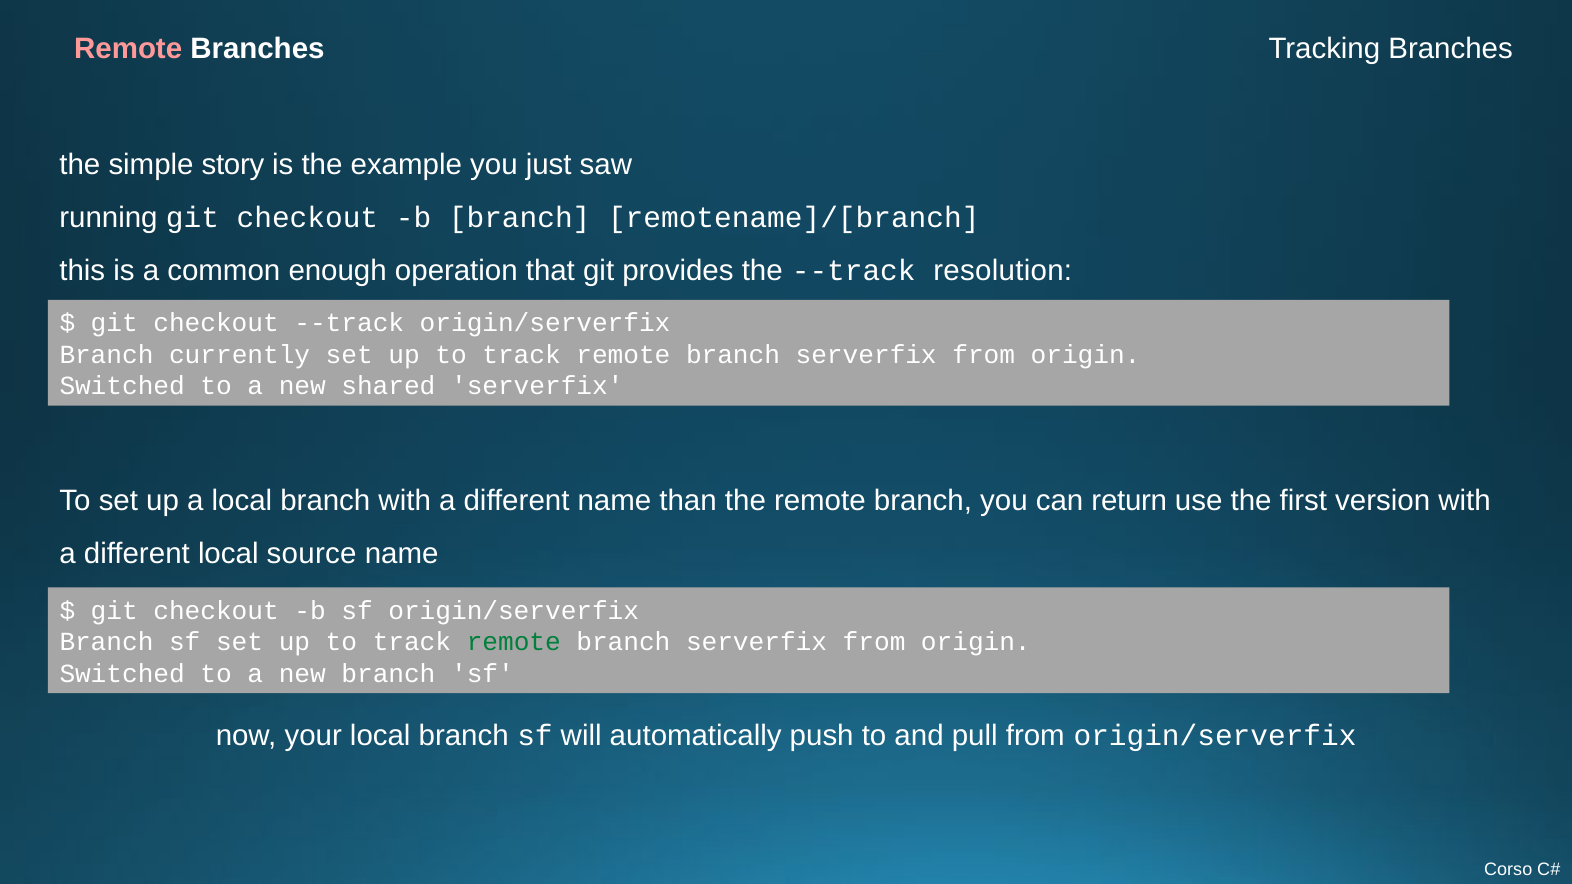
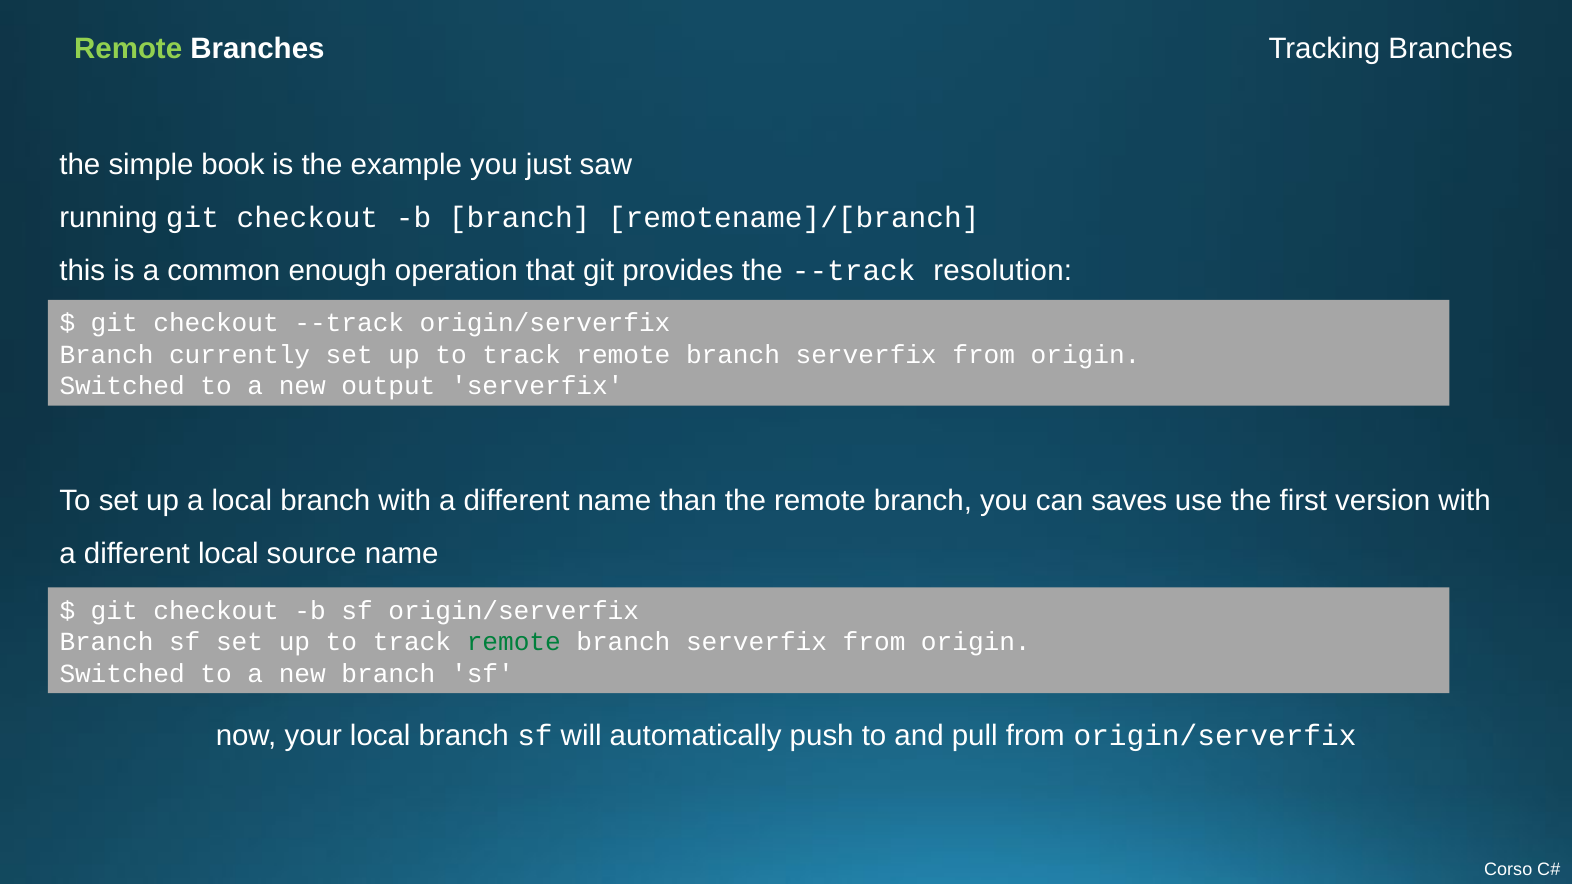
Remote colour: pink -> light green (128, 49)
story: story -> book (233, 165)
shared: shared -> output (388, 386)
return: return -> saves (1129, 501)
